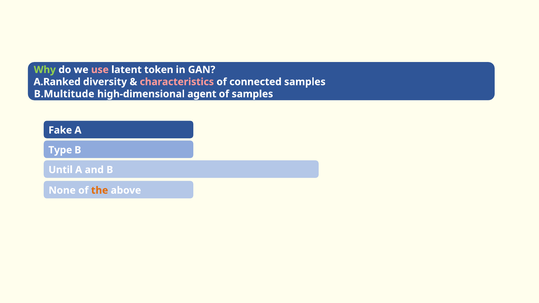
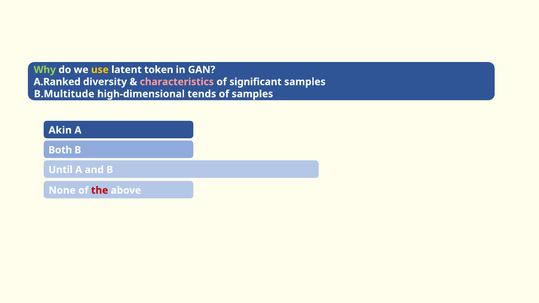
use colour: pink -> yellow (100, 70)
connected: connected -> significant (255, 82)
agent: agent -> tends (202, 94)
Fake: Fake -> Akin (60, 130)
Type: Type -> Both (60, 150)
the colour: orange -> red (100, 190)
